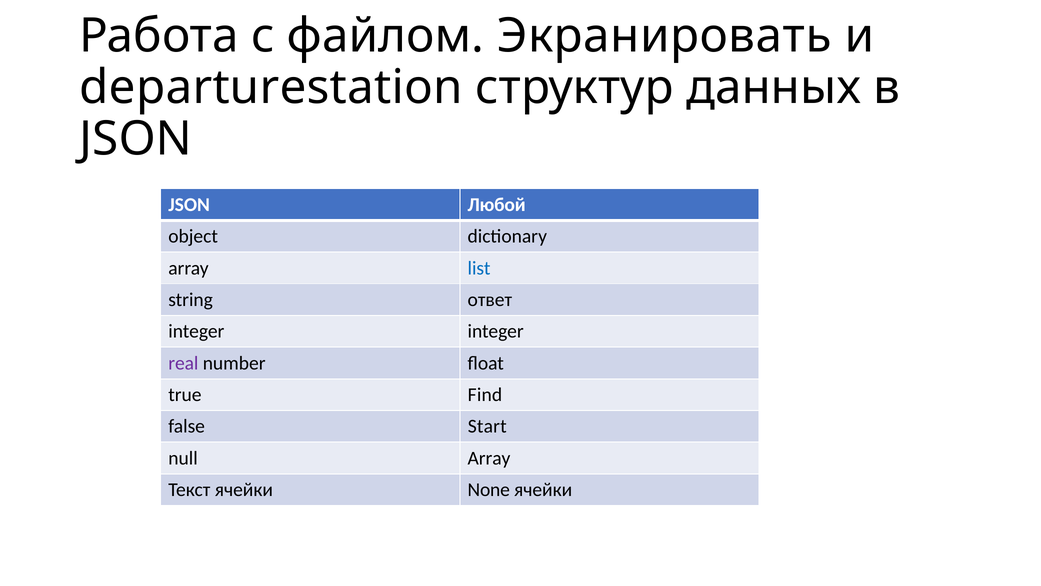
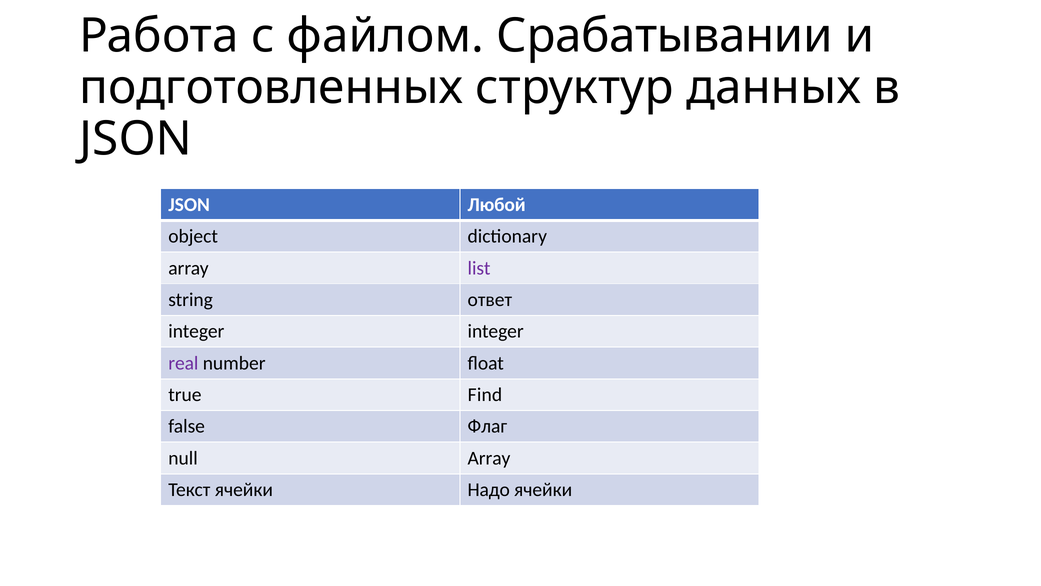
Экранировать: Экранировать -> Срабатывании (665, 36)
departurestation: departurestation -> подготовленных (271, 87)
list colour: blue -> purple (479, 268)
Start: Start -> Флаг (487, 426)
None: None -> Надо (489, 490)
